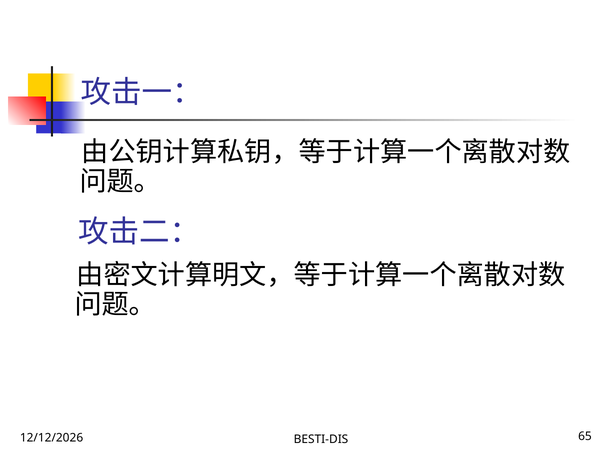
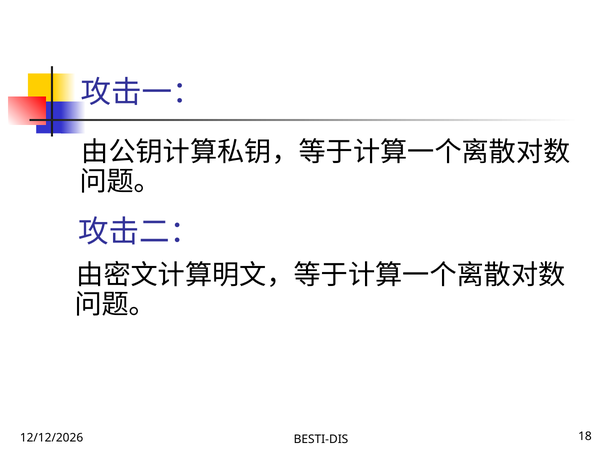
65: 65 -> 18 (585, 436)
